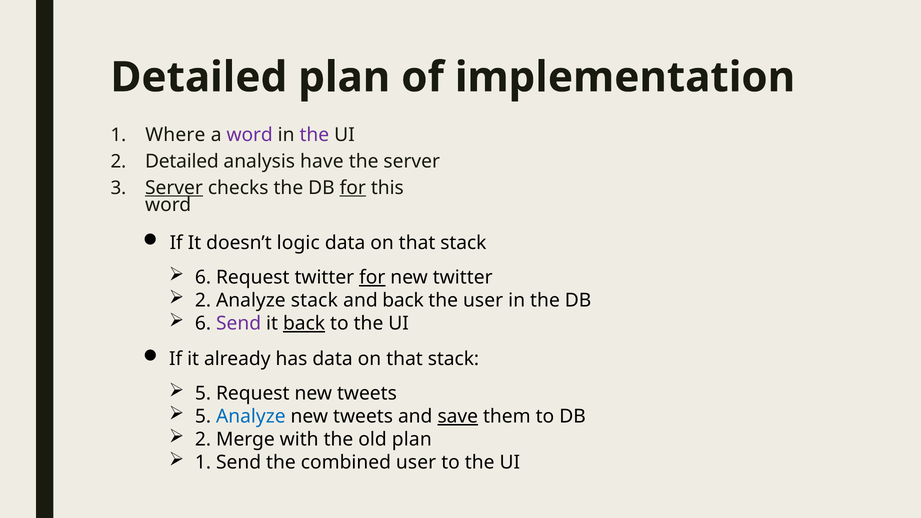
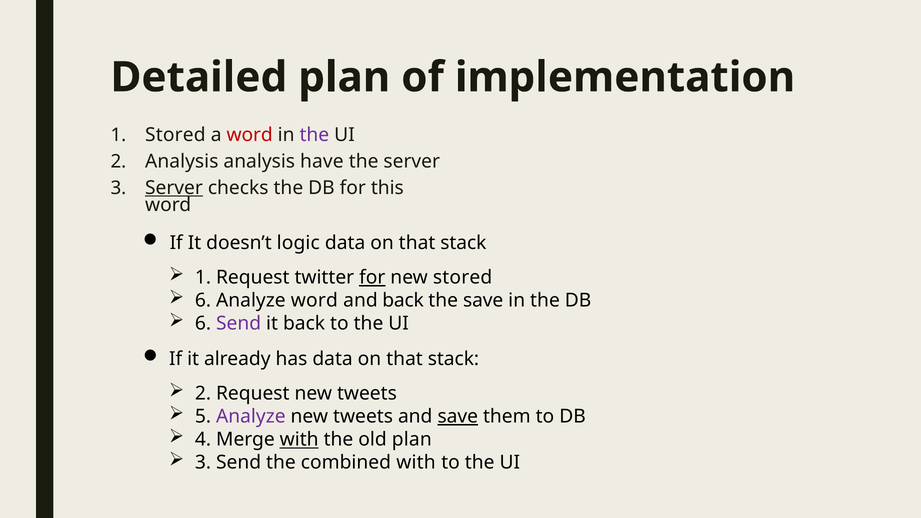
Where: Where -> Stored (175, 135)
word colour: purple -> red (250, 135)
Detailed: Detailed -> Analysis (182, 161)
for underline: present -> none (353, 188)
6: 6 -> 1 (203, 278)
new twitter: twitter -> stored (463, 278)
2: 2 -> 6 (203, 301)
Analyze stack: stack -> word (314, 301)
the user: user -> save (483, 301)
back underline: present -> none (304, 324)
5: 5 -> 2 (203, 394)
Analyze colour: blue -> purple (251, 417)
2: 2 -> 4 (203, 440)
with underline: none -> present (299, 440)
1: 1 -> 3 (203, 463)
combined user: user -> with (416, 463)
